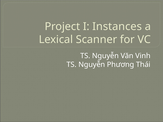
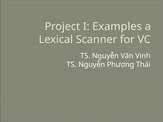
Instances: Instances -> Examples (117, 27)
